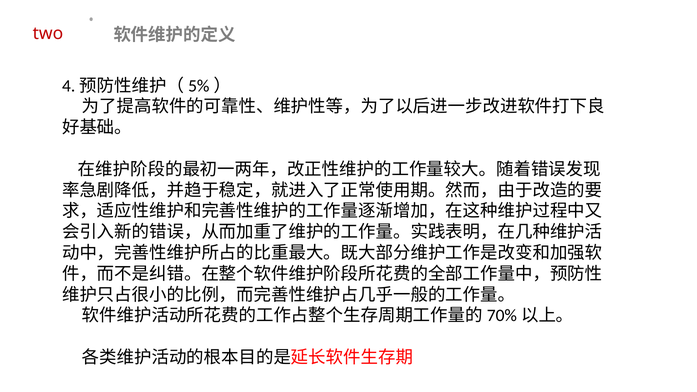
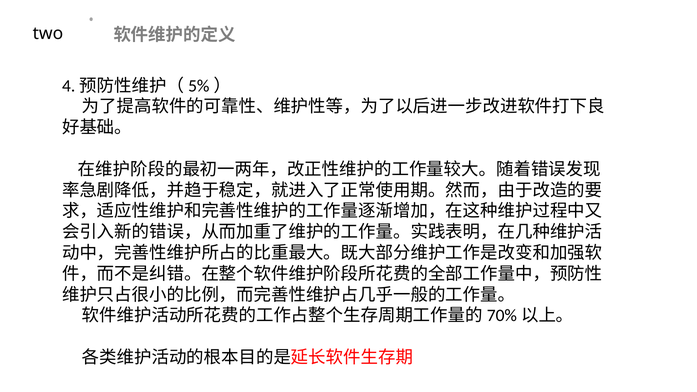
two colour: red -> black (48, 34)
